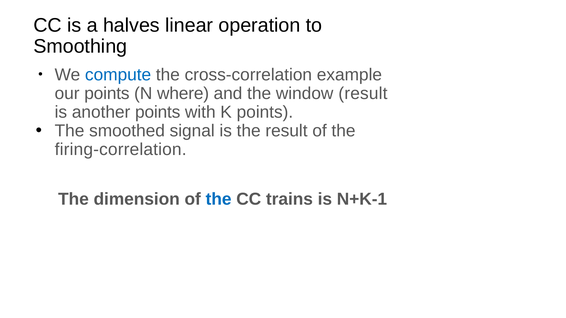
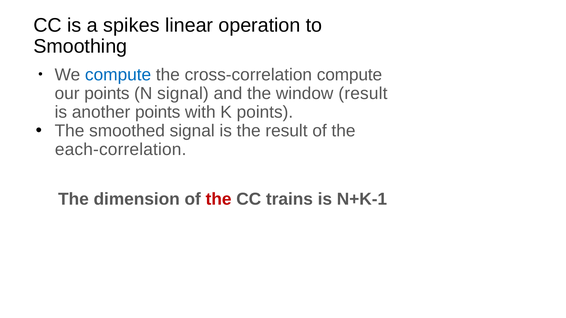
halves: halves -> spikes (131, 25)
cross-correlation example: example -> compute (349, 75)
N where: where -> signal (183, 94)
firing-correlation: firing-correlation -> each-correlation (121, 150)
the colour: blue -> red (219, 200)
